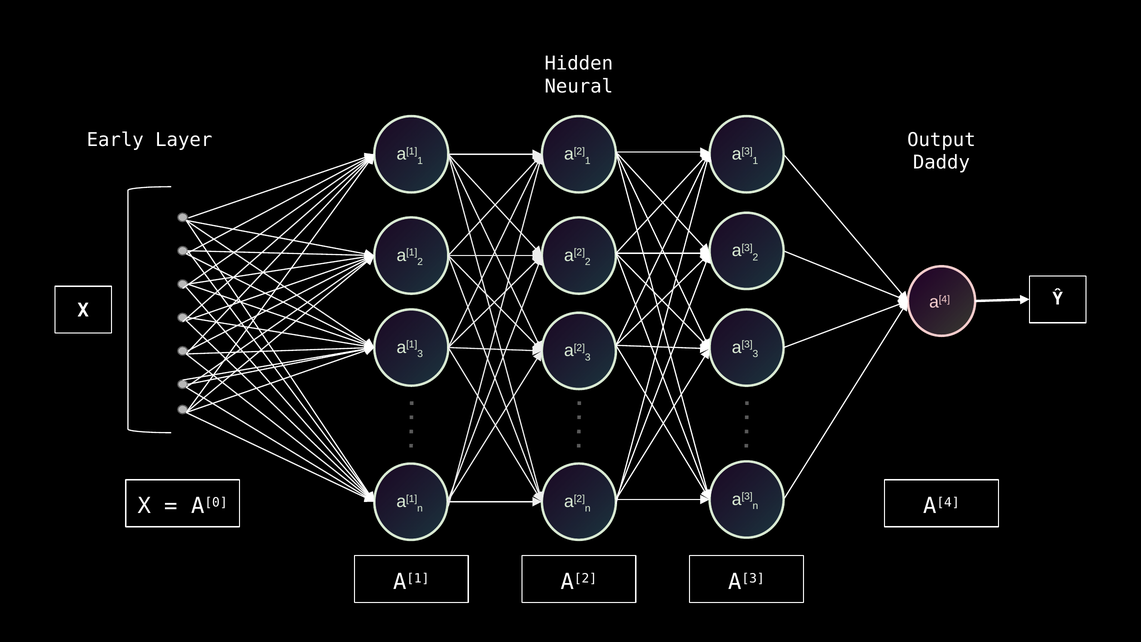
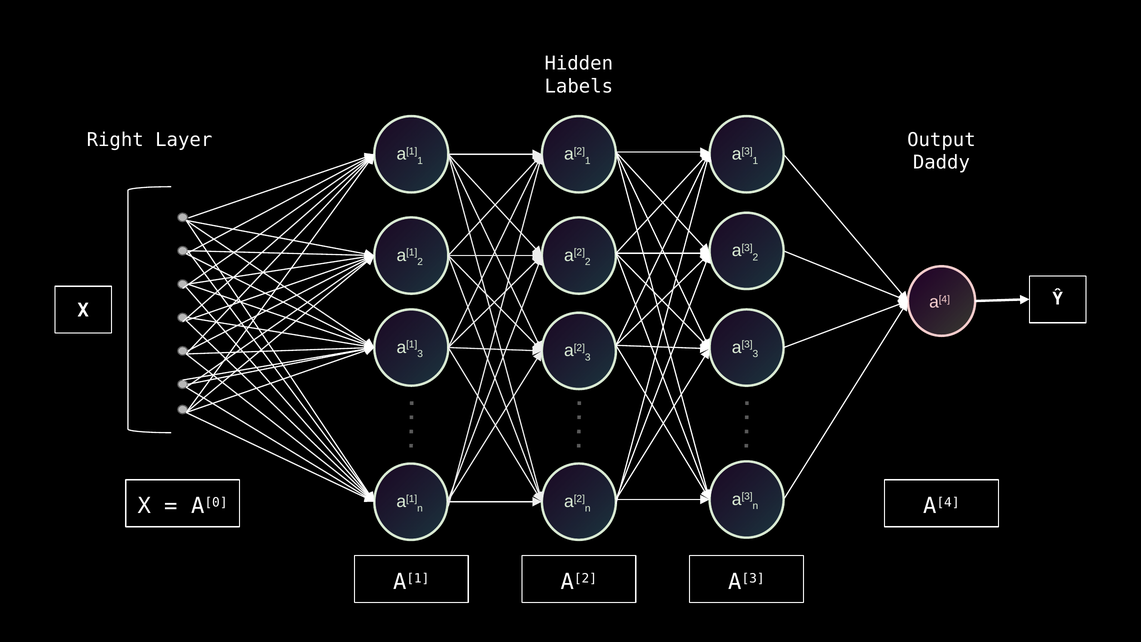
Neural: Neural -> Labels (579, 86)
Early: Early -> Right (115, 140)
